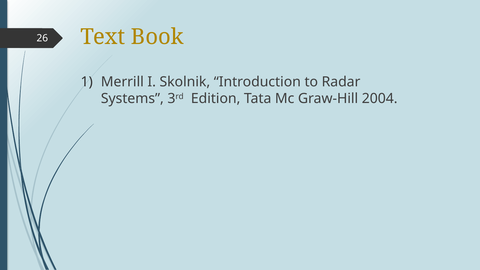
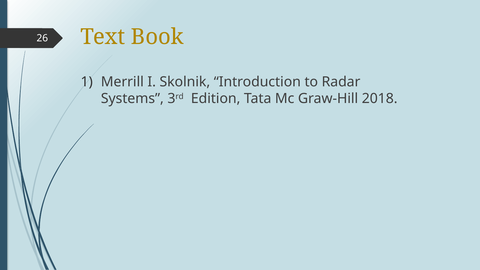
2004: 2004 -> 2018 (380, 99)
